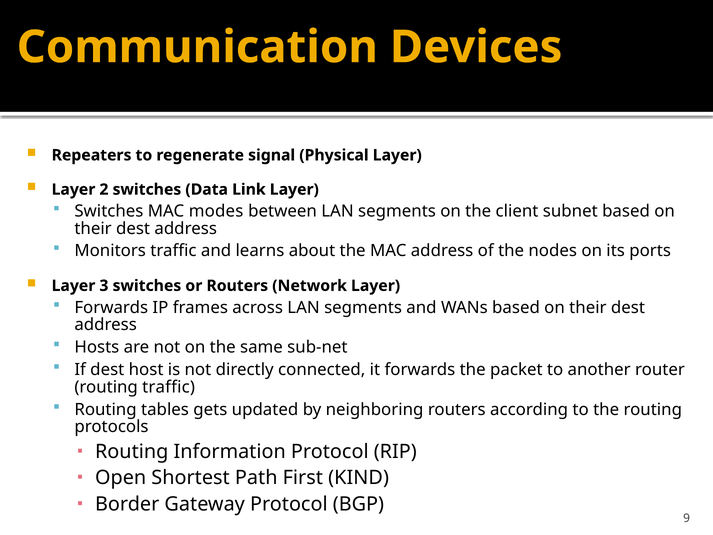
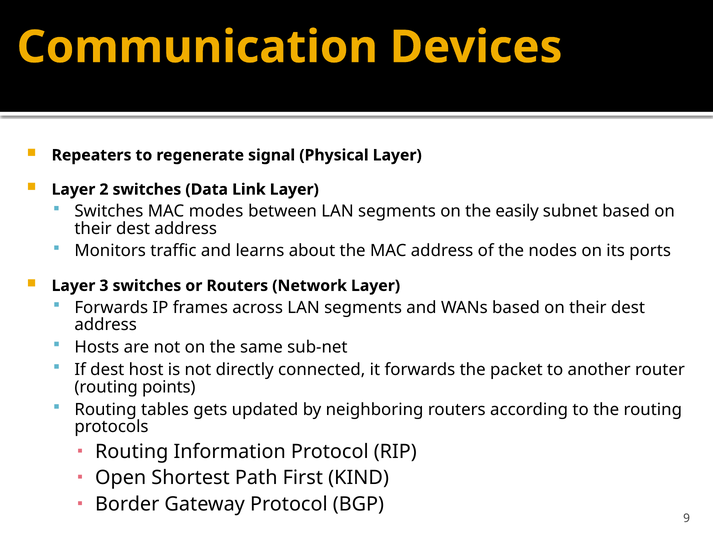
client: client -> easily (517, 211)
routing traffic: traffic -> points (169, 387)
